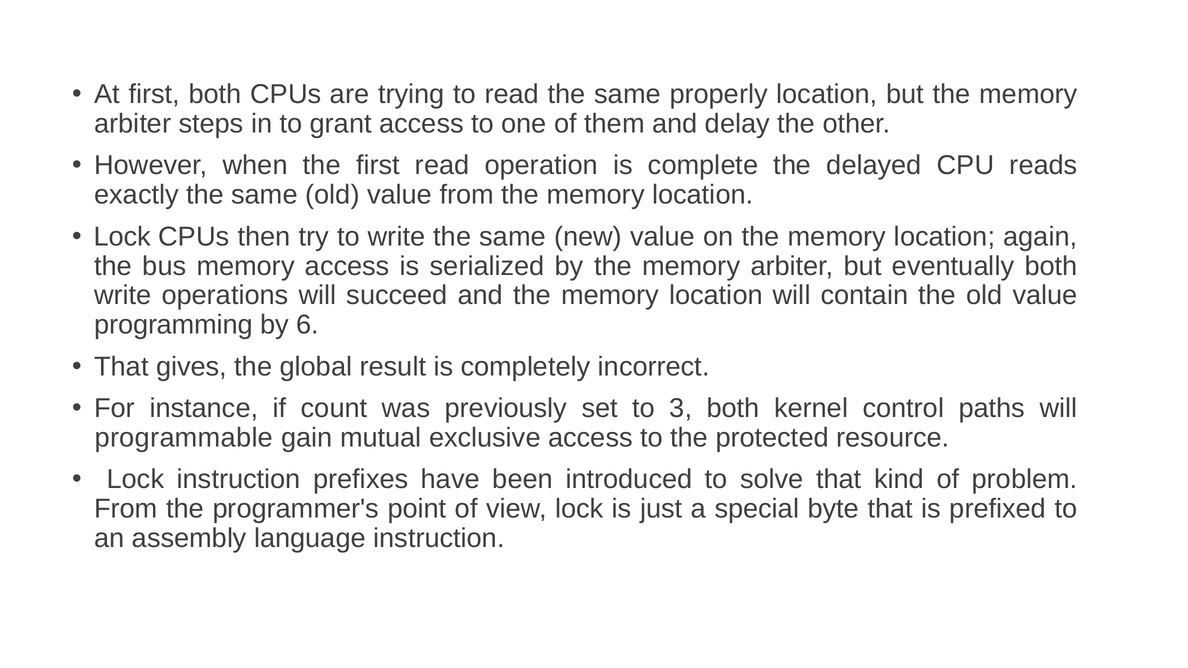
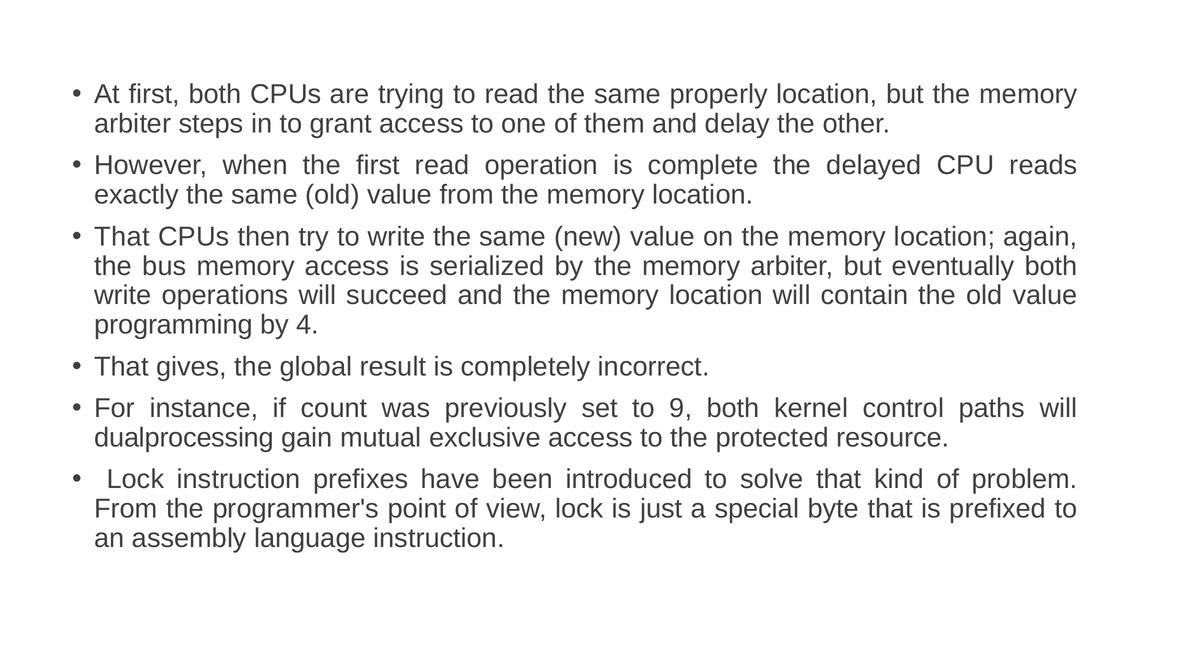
Lock: Lock -> That (122, 237)
6: 6 -> 4 (308, 325)
3: 3 -> 9 (681, 408)
programmable: programmable -> dualprocessing (184, 438)
